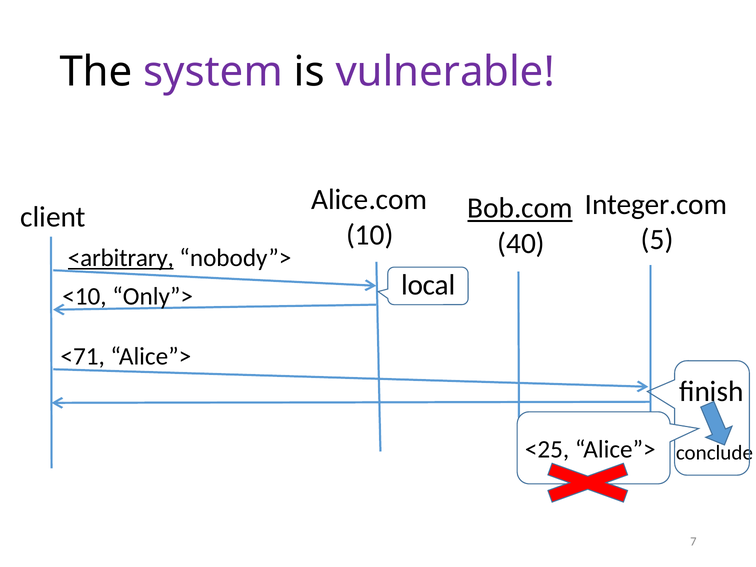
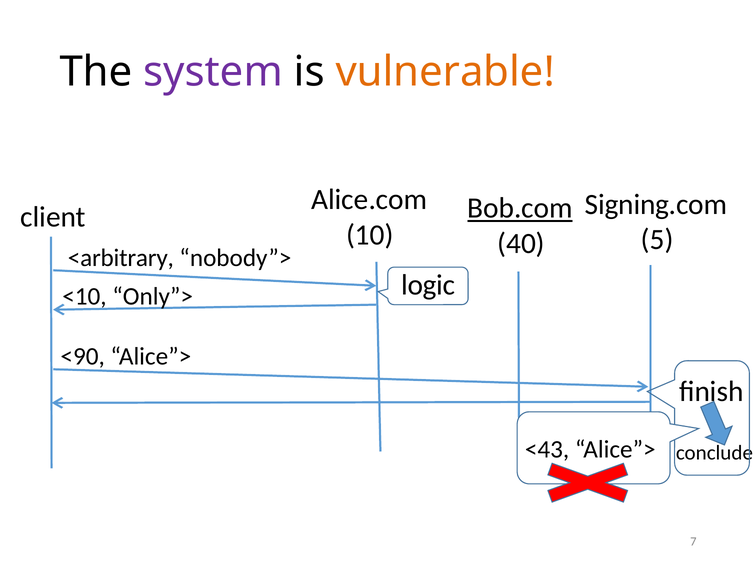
vulnerable colour: purple -> orange (445, 72)
Integer.com: Integer.com -> Signing.com (656, 204)
<arbitrary underline: present -> none (121, 258)
local: local -> logic (428, 285)
<71: <71 -> <90 (83, 357)
<25: <25 -> <43 (547, 449)
